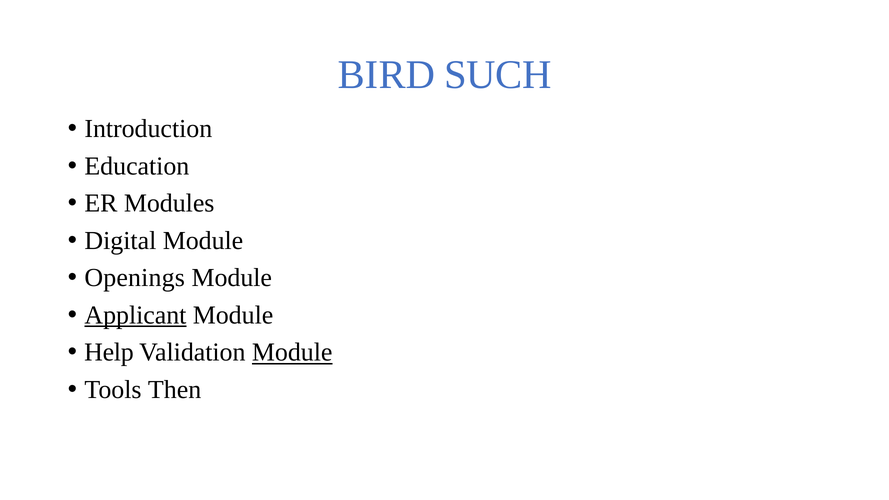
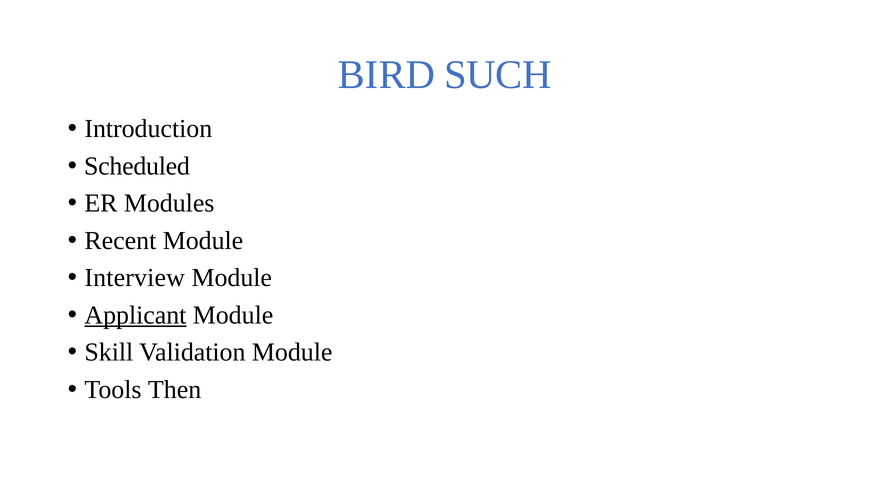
Education: Education -> Scheduled (137, 166)
Digital: Digital -> Recent (120, 241)
Openings: Openings -> Interview (135, 278)
Help: Help -> Skill (109, 352)
Module underline: present -> none (292, 352)
